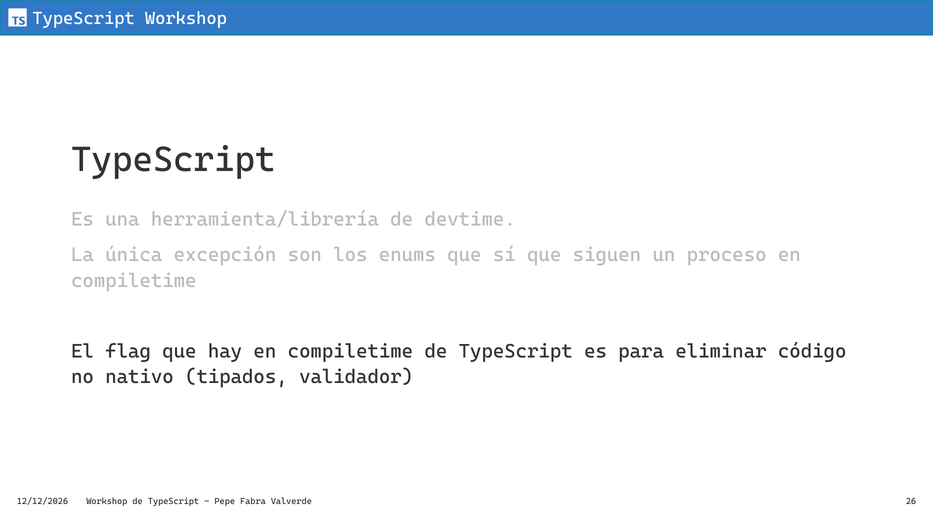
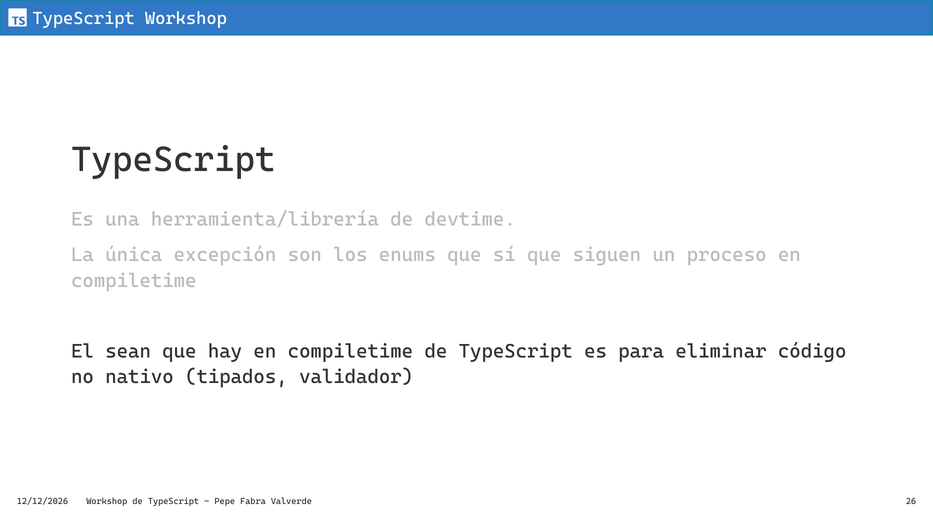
flag: flag -> sean (128, 351)
